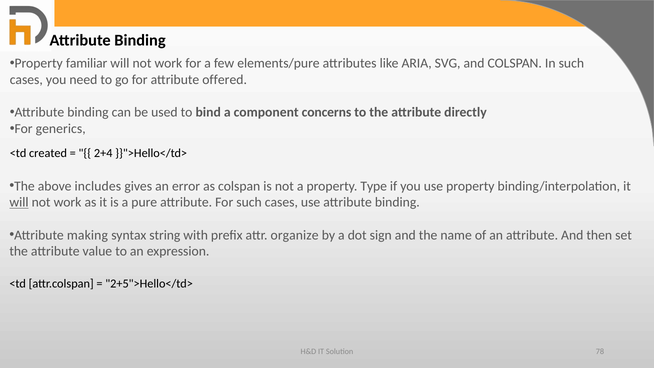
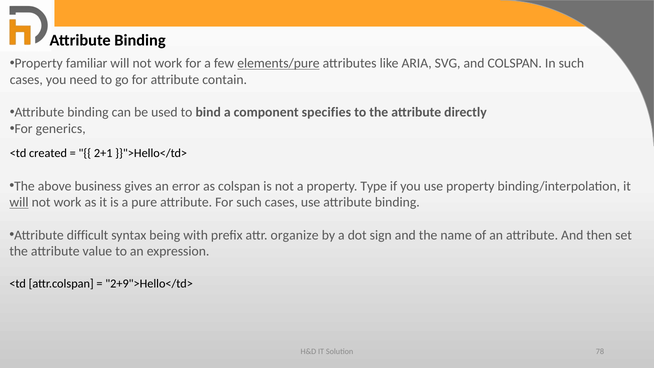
elements/pure underline: none -> present (278, 63)
offered: offered -> contain (225, 80)
concerns: concerns -> specifies (326, 112)
2+4: 2+4 -> 2+1 (103, 153)
includes: includes -> business (98, 186)
making: making -> difficult (88, 235)
string: string -> being (165, 235)
2+5">Hello</td>: 2+5">Hello</td> -> 2+9">Hello</td> (149, 283)
